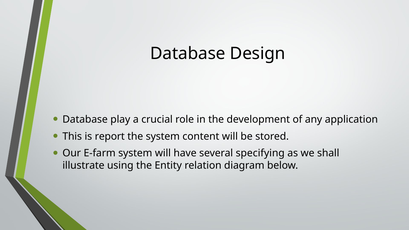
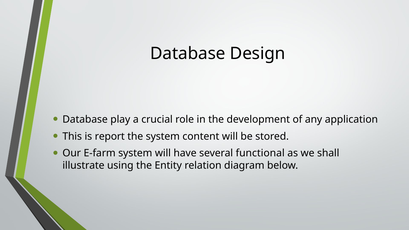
specifying: specifying -> functional (260, 153)
